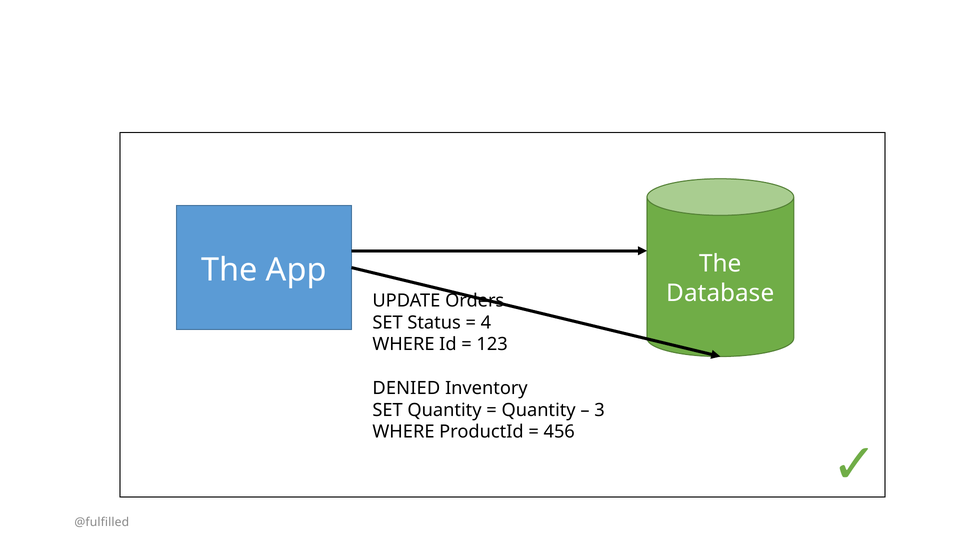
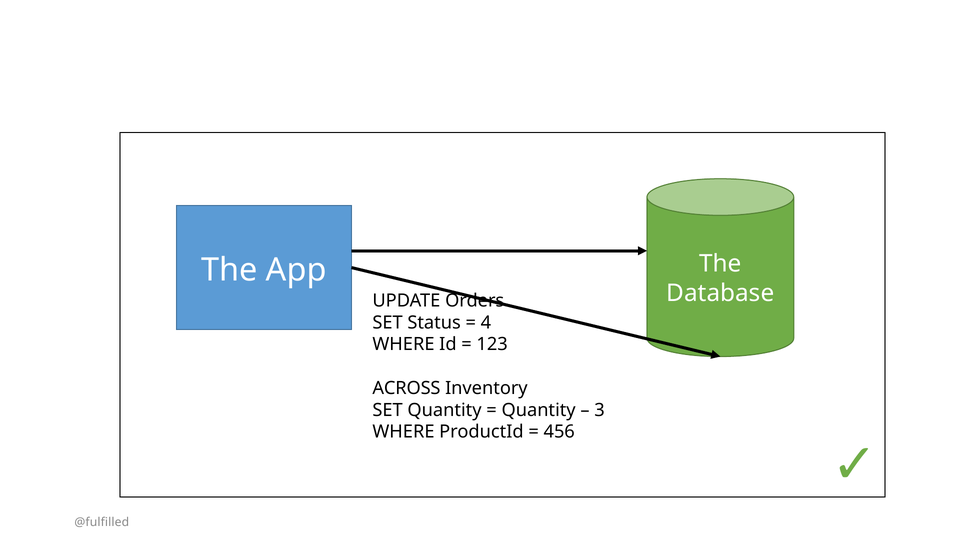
DENIED: DENIED -> ACROSS (406, 388)
